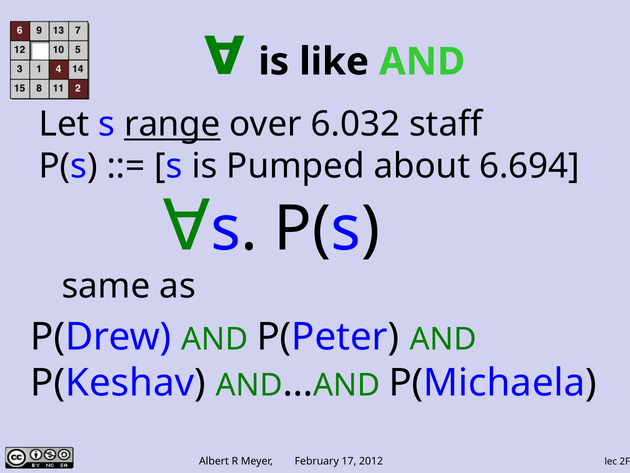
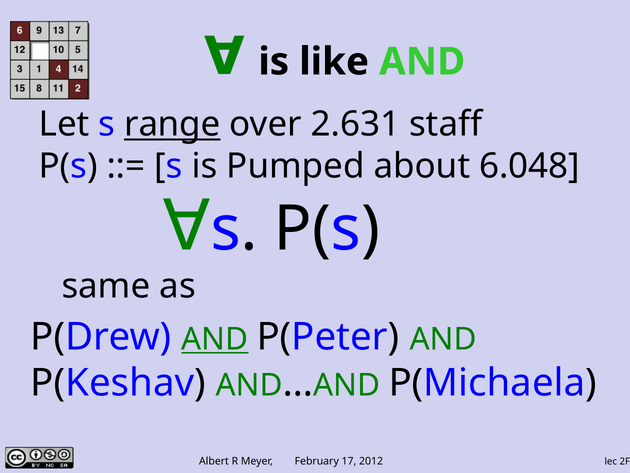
6.032: 6.032 -> 2.631 (356, 124)
6.694: 6.694 -> 6.048 (530, 166)
AND underline: none -> present (215, 339)
